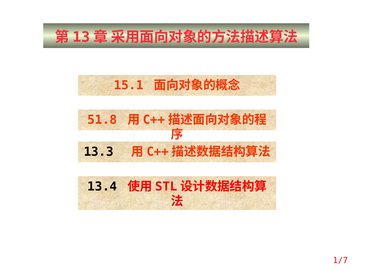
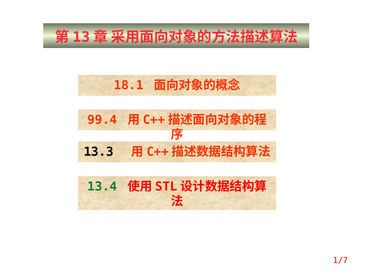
15.1: 15.1 -> 18.1 (129, 85)
51.8: 51.8 -> 99.4 (102, 120)
13.4 colour: black -> green (102, 186)
